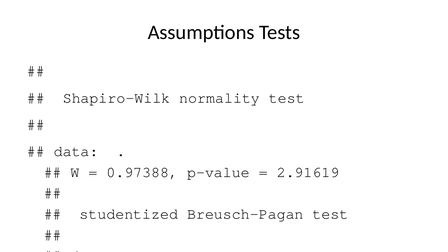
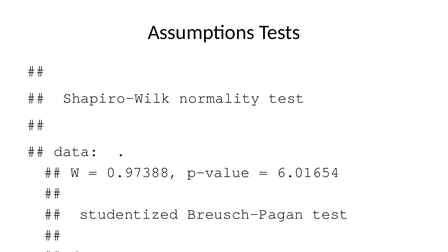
2.91619: 2.91619 -> 6.01654 (308, 172)
